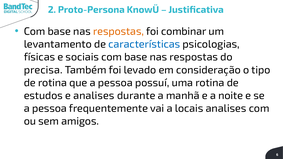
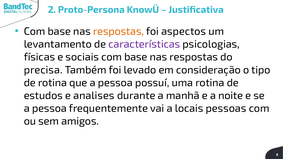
combinar: combinar -> aspectos (184, 31)
características colour: blue -> purple (144, 44)
locais analises: analises -> pessoas (226, 108)
